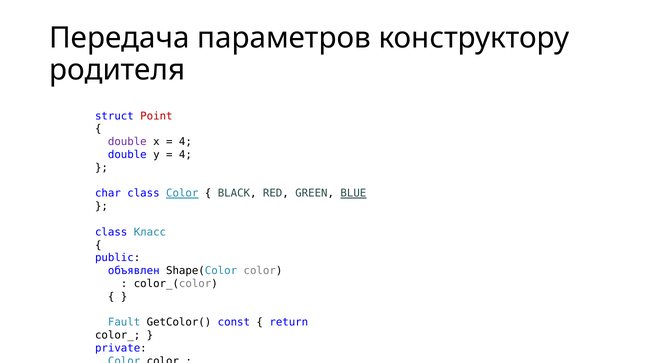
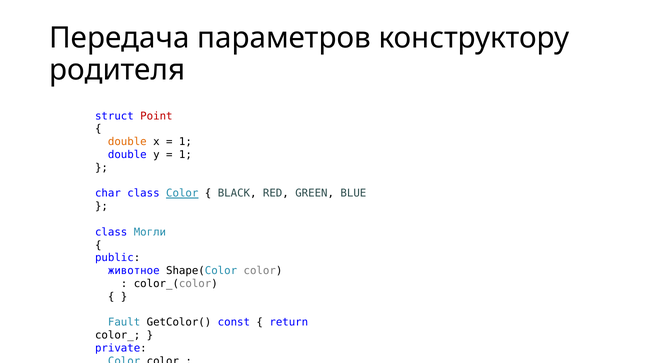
double colour: purple -> orange (127, 142)
4: 4 -> 1 (185, 142)
4: 4 -> 1 (185, 155)
BLUE underline: present -> none (353, 194)
Класс: Класс -> Могли (150, 232)
объявлен: объявлен -> животное (134, 271)
